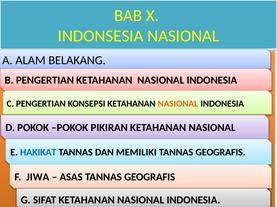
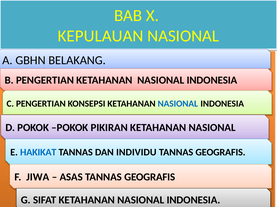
INDONSESIA: INDONSESIA -> KEPULAUAN (101, 36)
ALAM: ALAM -> GBHN (31, 60)
NASIONAL colour: orange -> blue (178, 104)
MEMILIKI: MEMILIKI -> INDIVIDU (136, 153)
